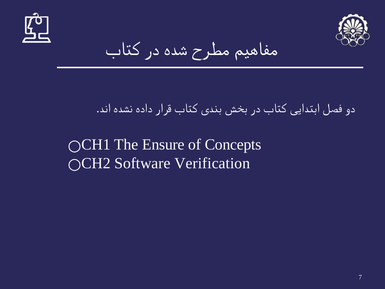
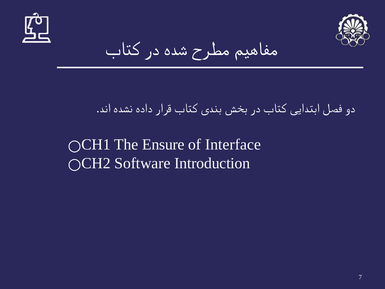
Concepts: Concepts -> Interface (233, 144)
Verification: Verification -> Introduction (212, 163)
